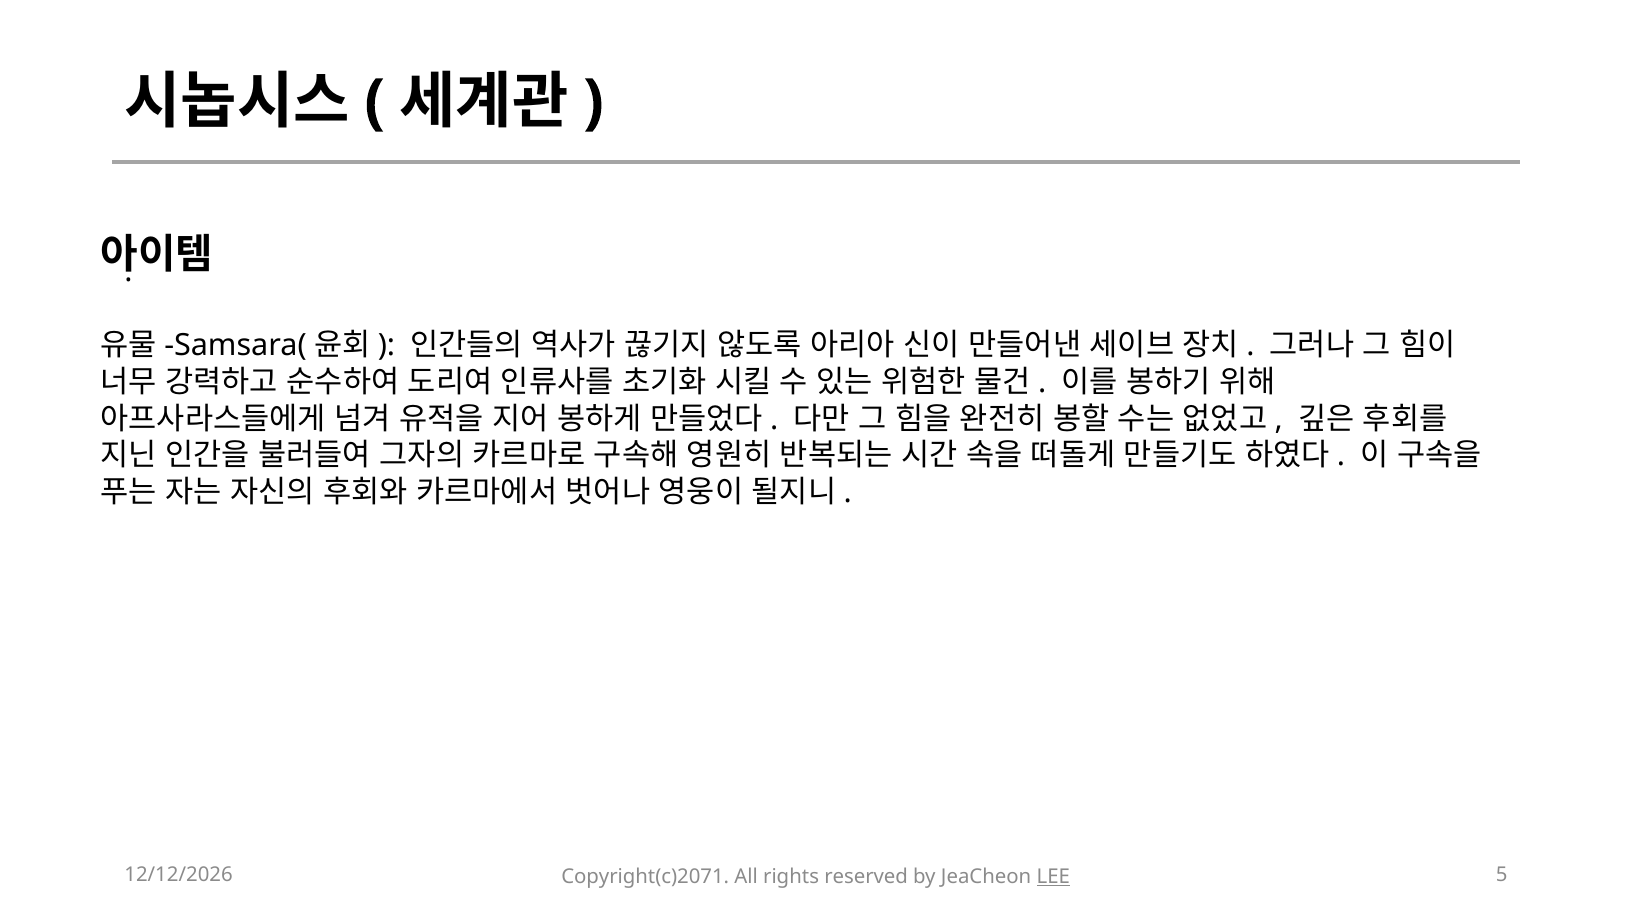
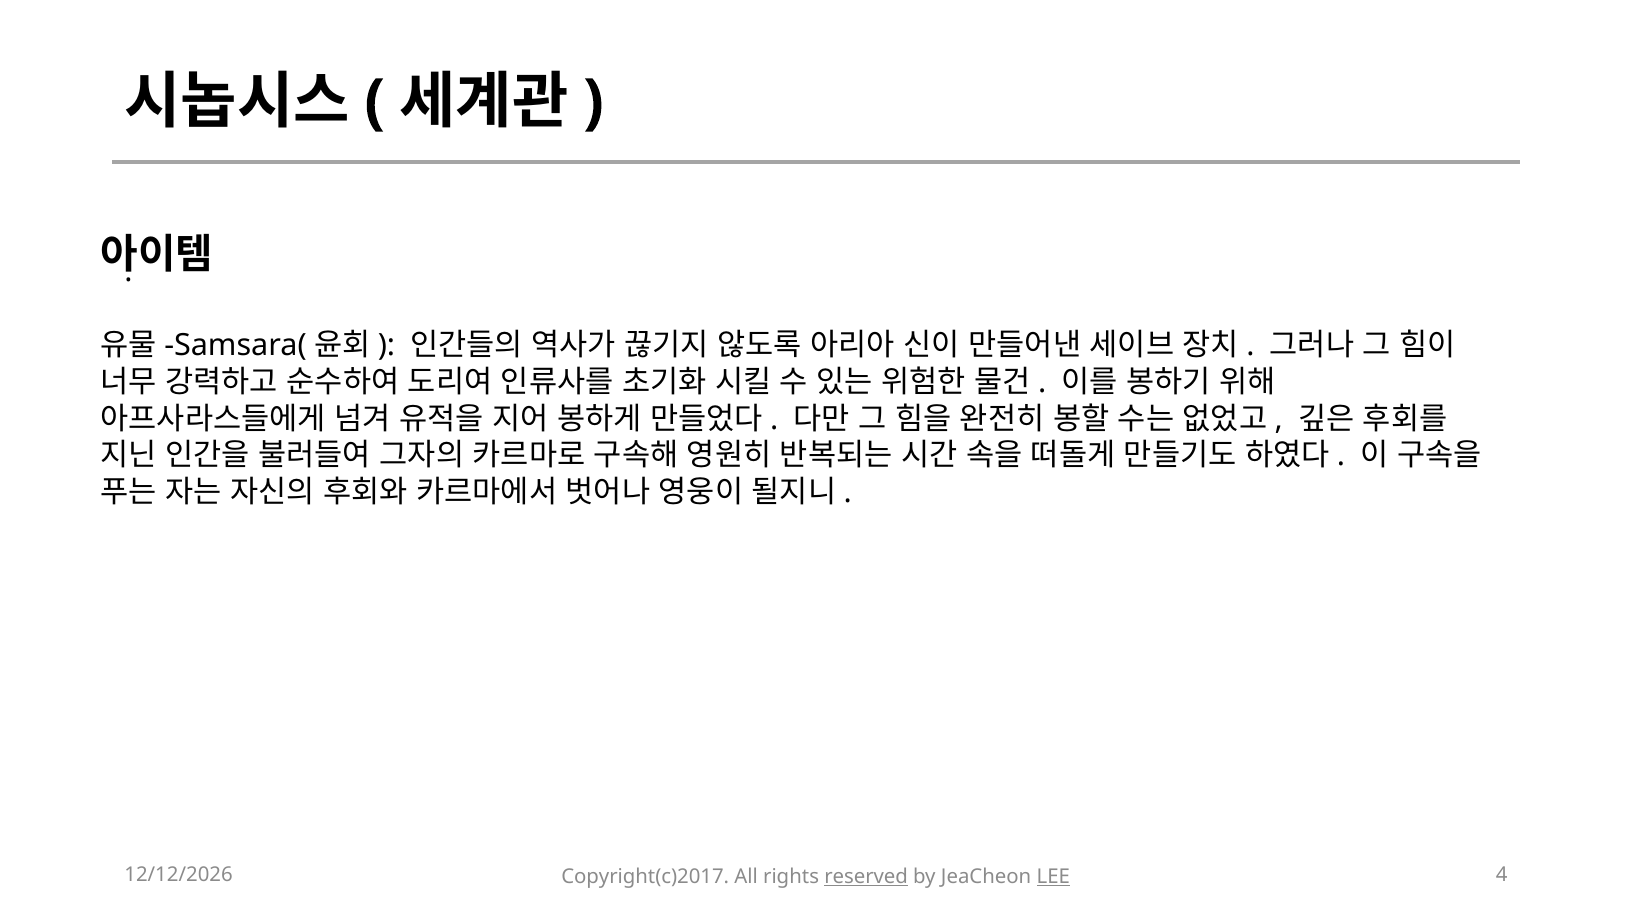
5: 5 -> 4 (1502, 875)
Copyright(c)2071: Copyright(c)2071 -> Copyright(c)2017 (645, 877)
reserved underline: none -> present (866, 877)
